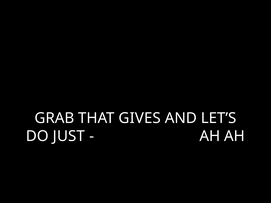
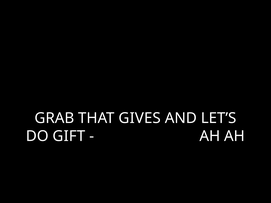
JUST: JUST -> GIFT (69, 136)
